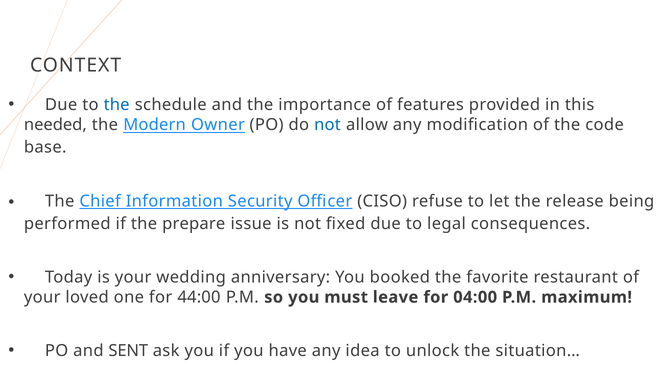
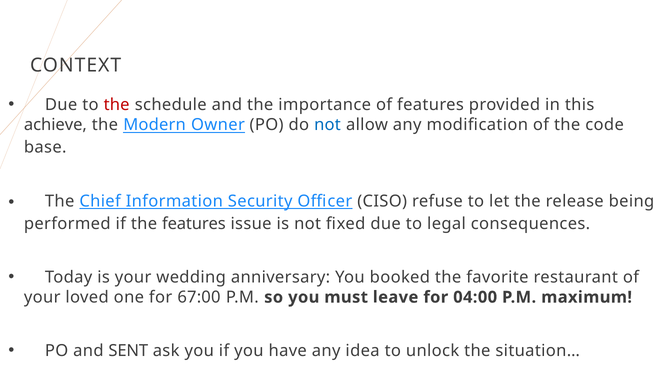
the colour: blue -> red (117, 105)
needed: needed -> achieve (55, 125)
the prepare: prepare -> features (194, 224)
44:00: 44:00 -> 67:00 (199, 297)
